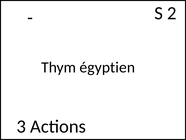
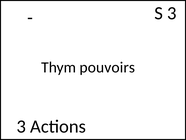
S 2: 2 -> 3 (172, 13)
égyptien: égyptien -> pouvoirs (107, 67)
